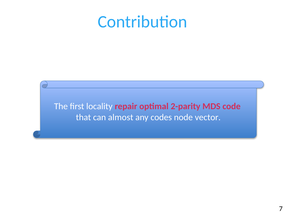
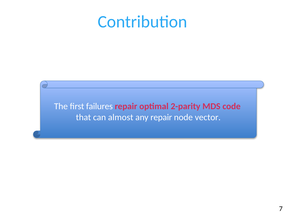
locality: locality -> failures (99, 106)
any codes: codes -> repair (161, 117)
